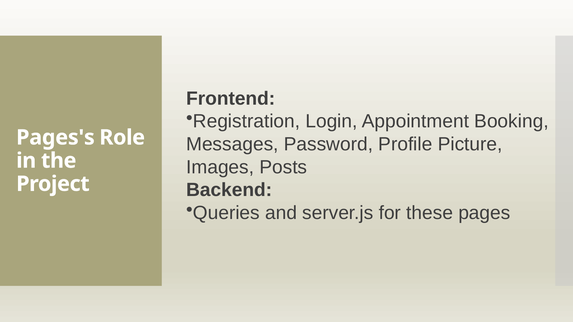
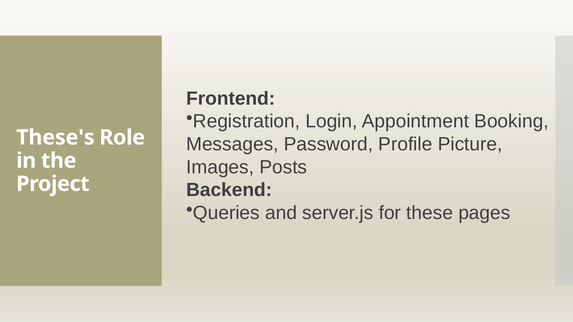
Pages's: Pages's -> These's (55, 138)
